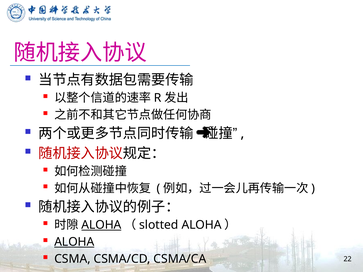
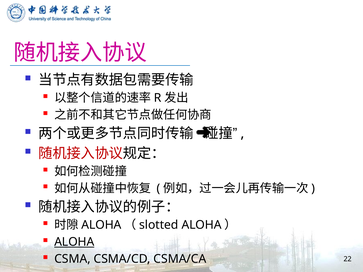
ALOHA underline: present -> none (101, 225)
